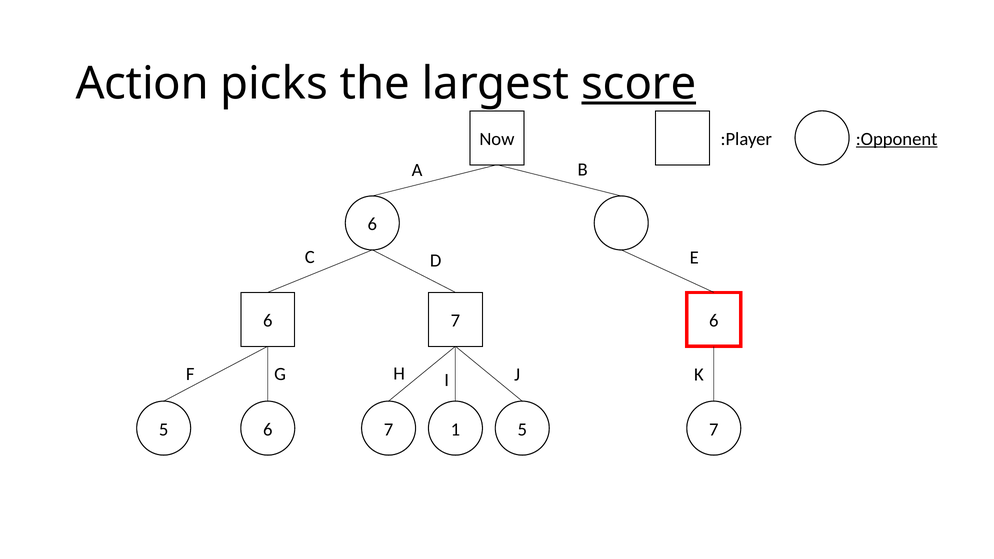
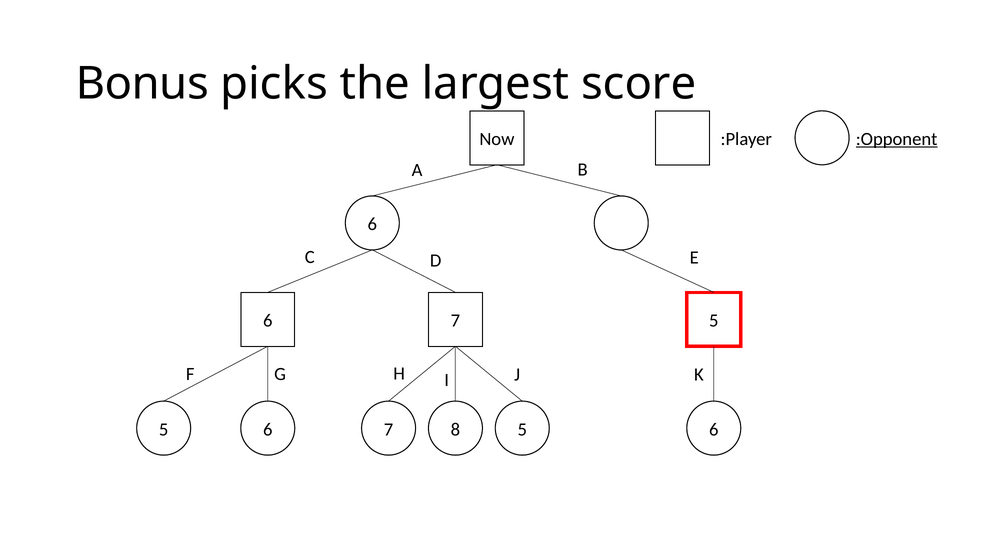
Action: Action -> Bonus (142, 83)
score underline: present -> none (639, 83)
7 6: 6 -> 5 (714, 321)
1: 1 -> 8 (455, 430)
7: 7 -> 6 (714, 430)
